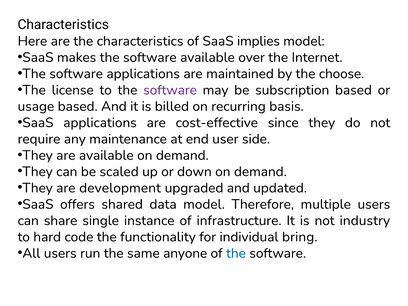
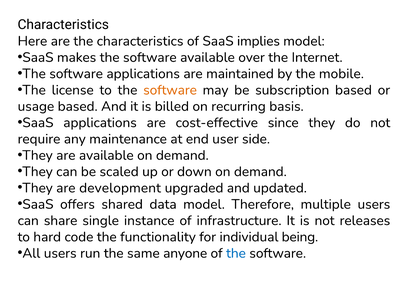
choose: choose -> mobile (341, 74)
software colour: purple -> orange (170, 90)
industry: industry -> releases (365, 221)
bring: bring -> being (300, 237)
